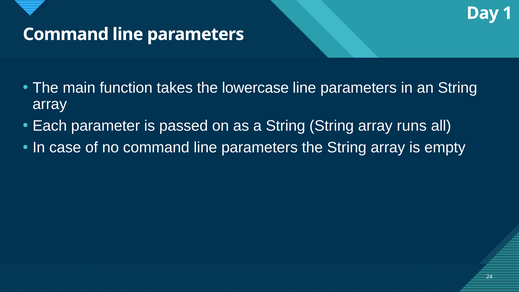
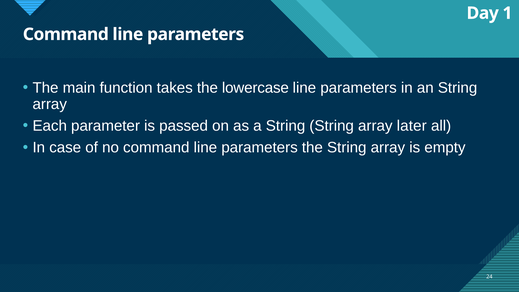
runs: runs -> later (412, 126)
